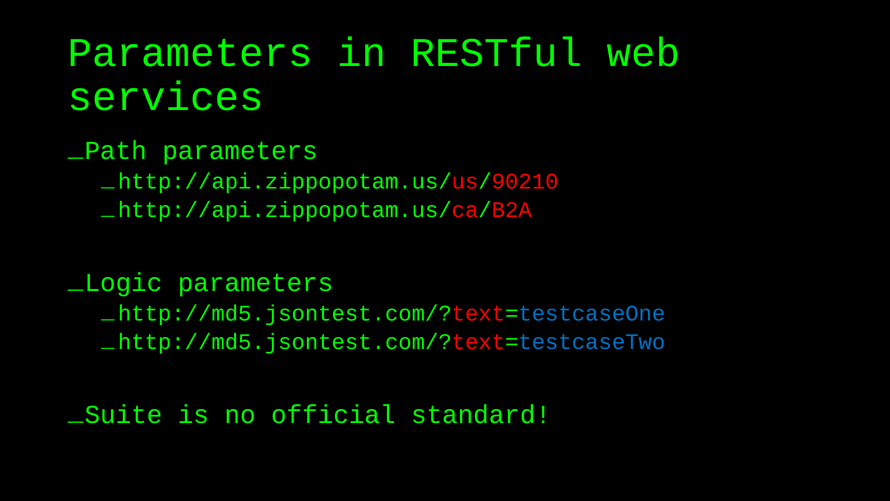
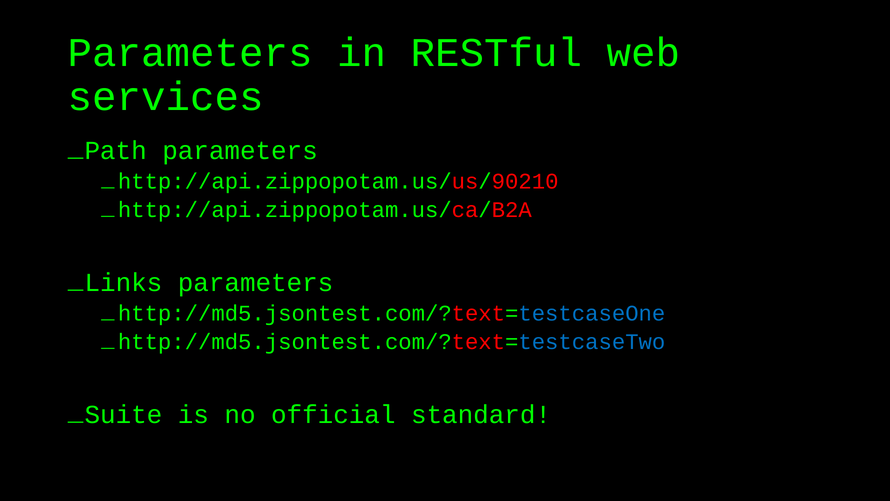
Logic: Logic -> Links (123, 282)
